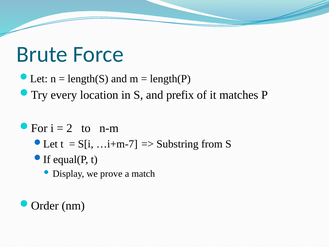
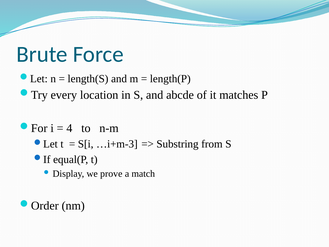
prefix: prefix -> abcde (180, 95)
2: 2 -> 4 (69, 128)
…i+m-7: …i+m-7 -> …i+m-3 (117, 144)
